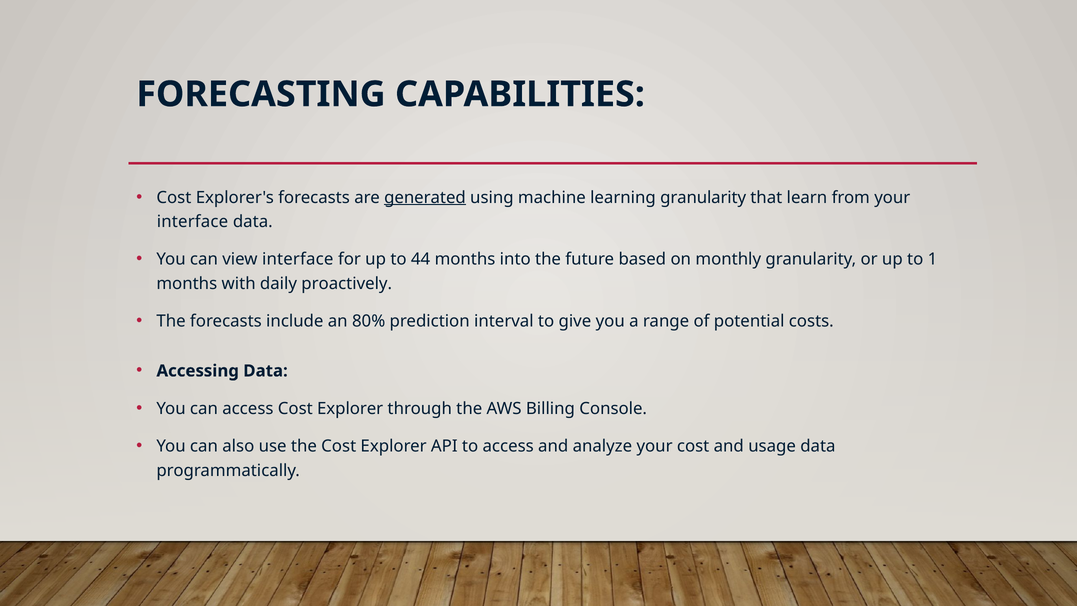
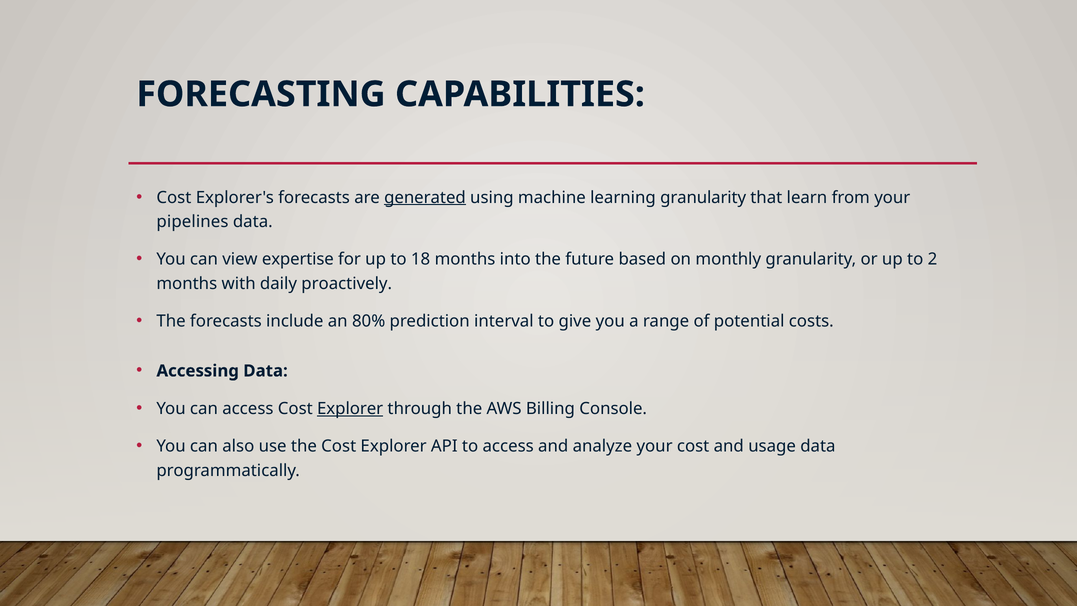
interface: interface -> pipelines (193, 222)
view interface: interface -> expertise (298, 259)
44: 44 -> 18 (421, 259)
1: 1 -> 2 (932, 259)
Explorer underline: none -> present (350, 408)
